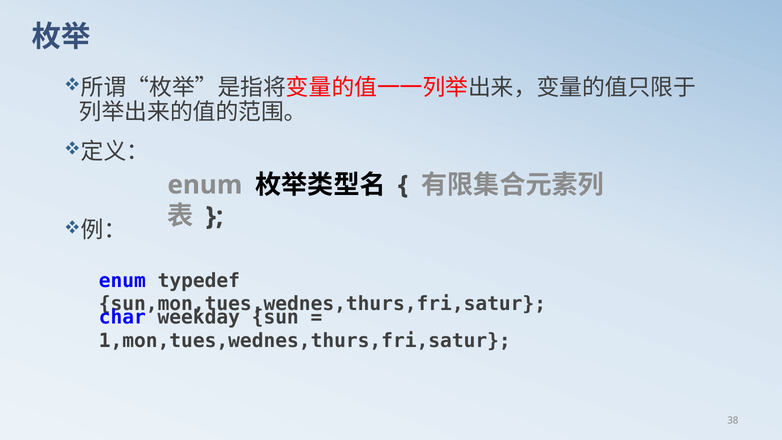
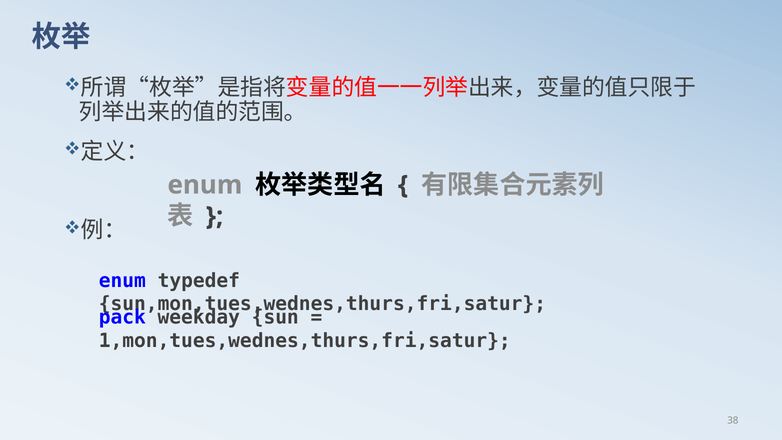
char: char -> pack (122, 317)
